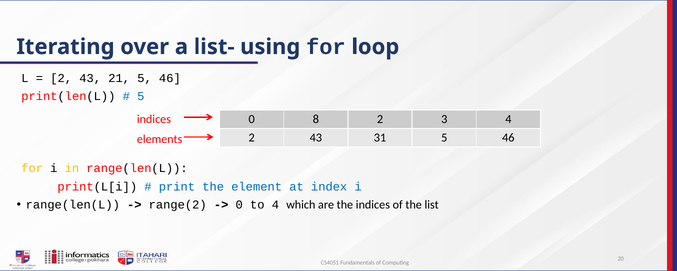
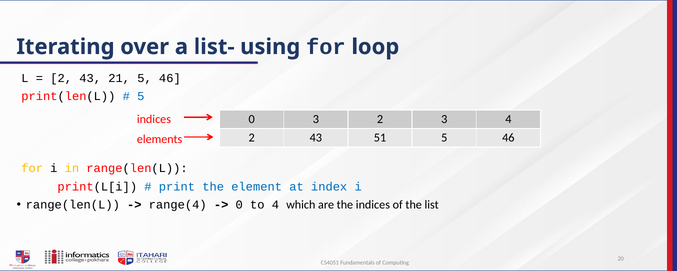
0 8: 8 -> 3 (316, 119)
31: 31 -> 51 (380, 138)
range(2: range(2 -> range(4 (178, 204)
